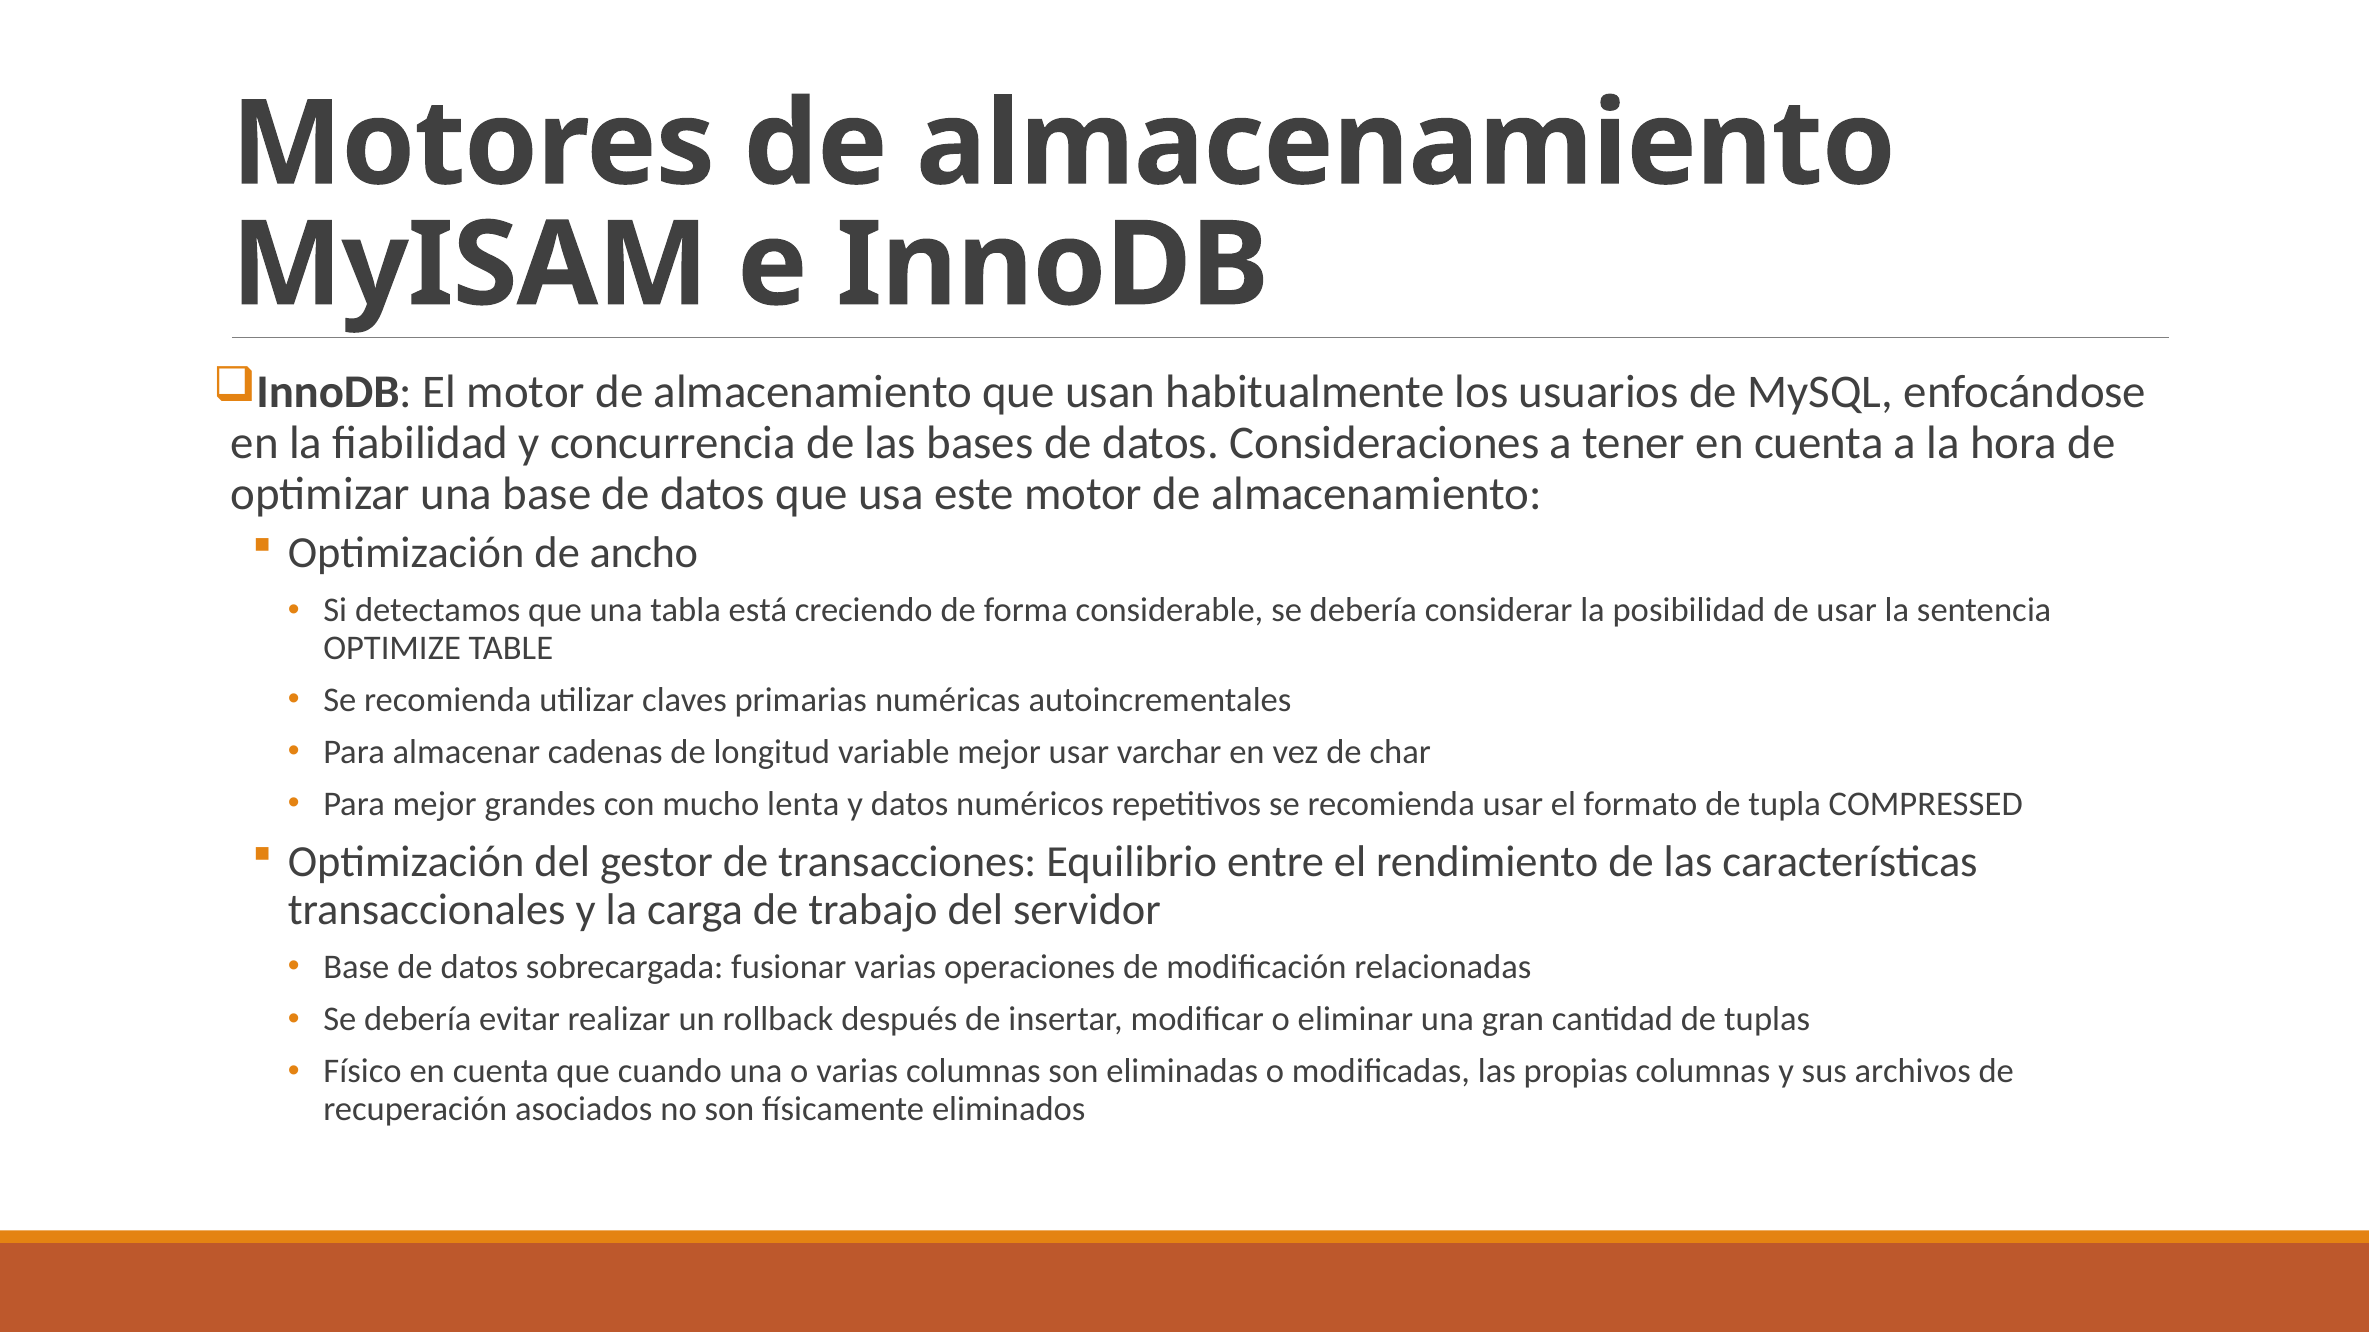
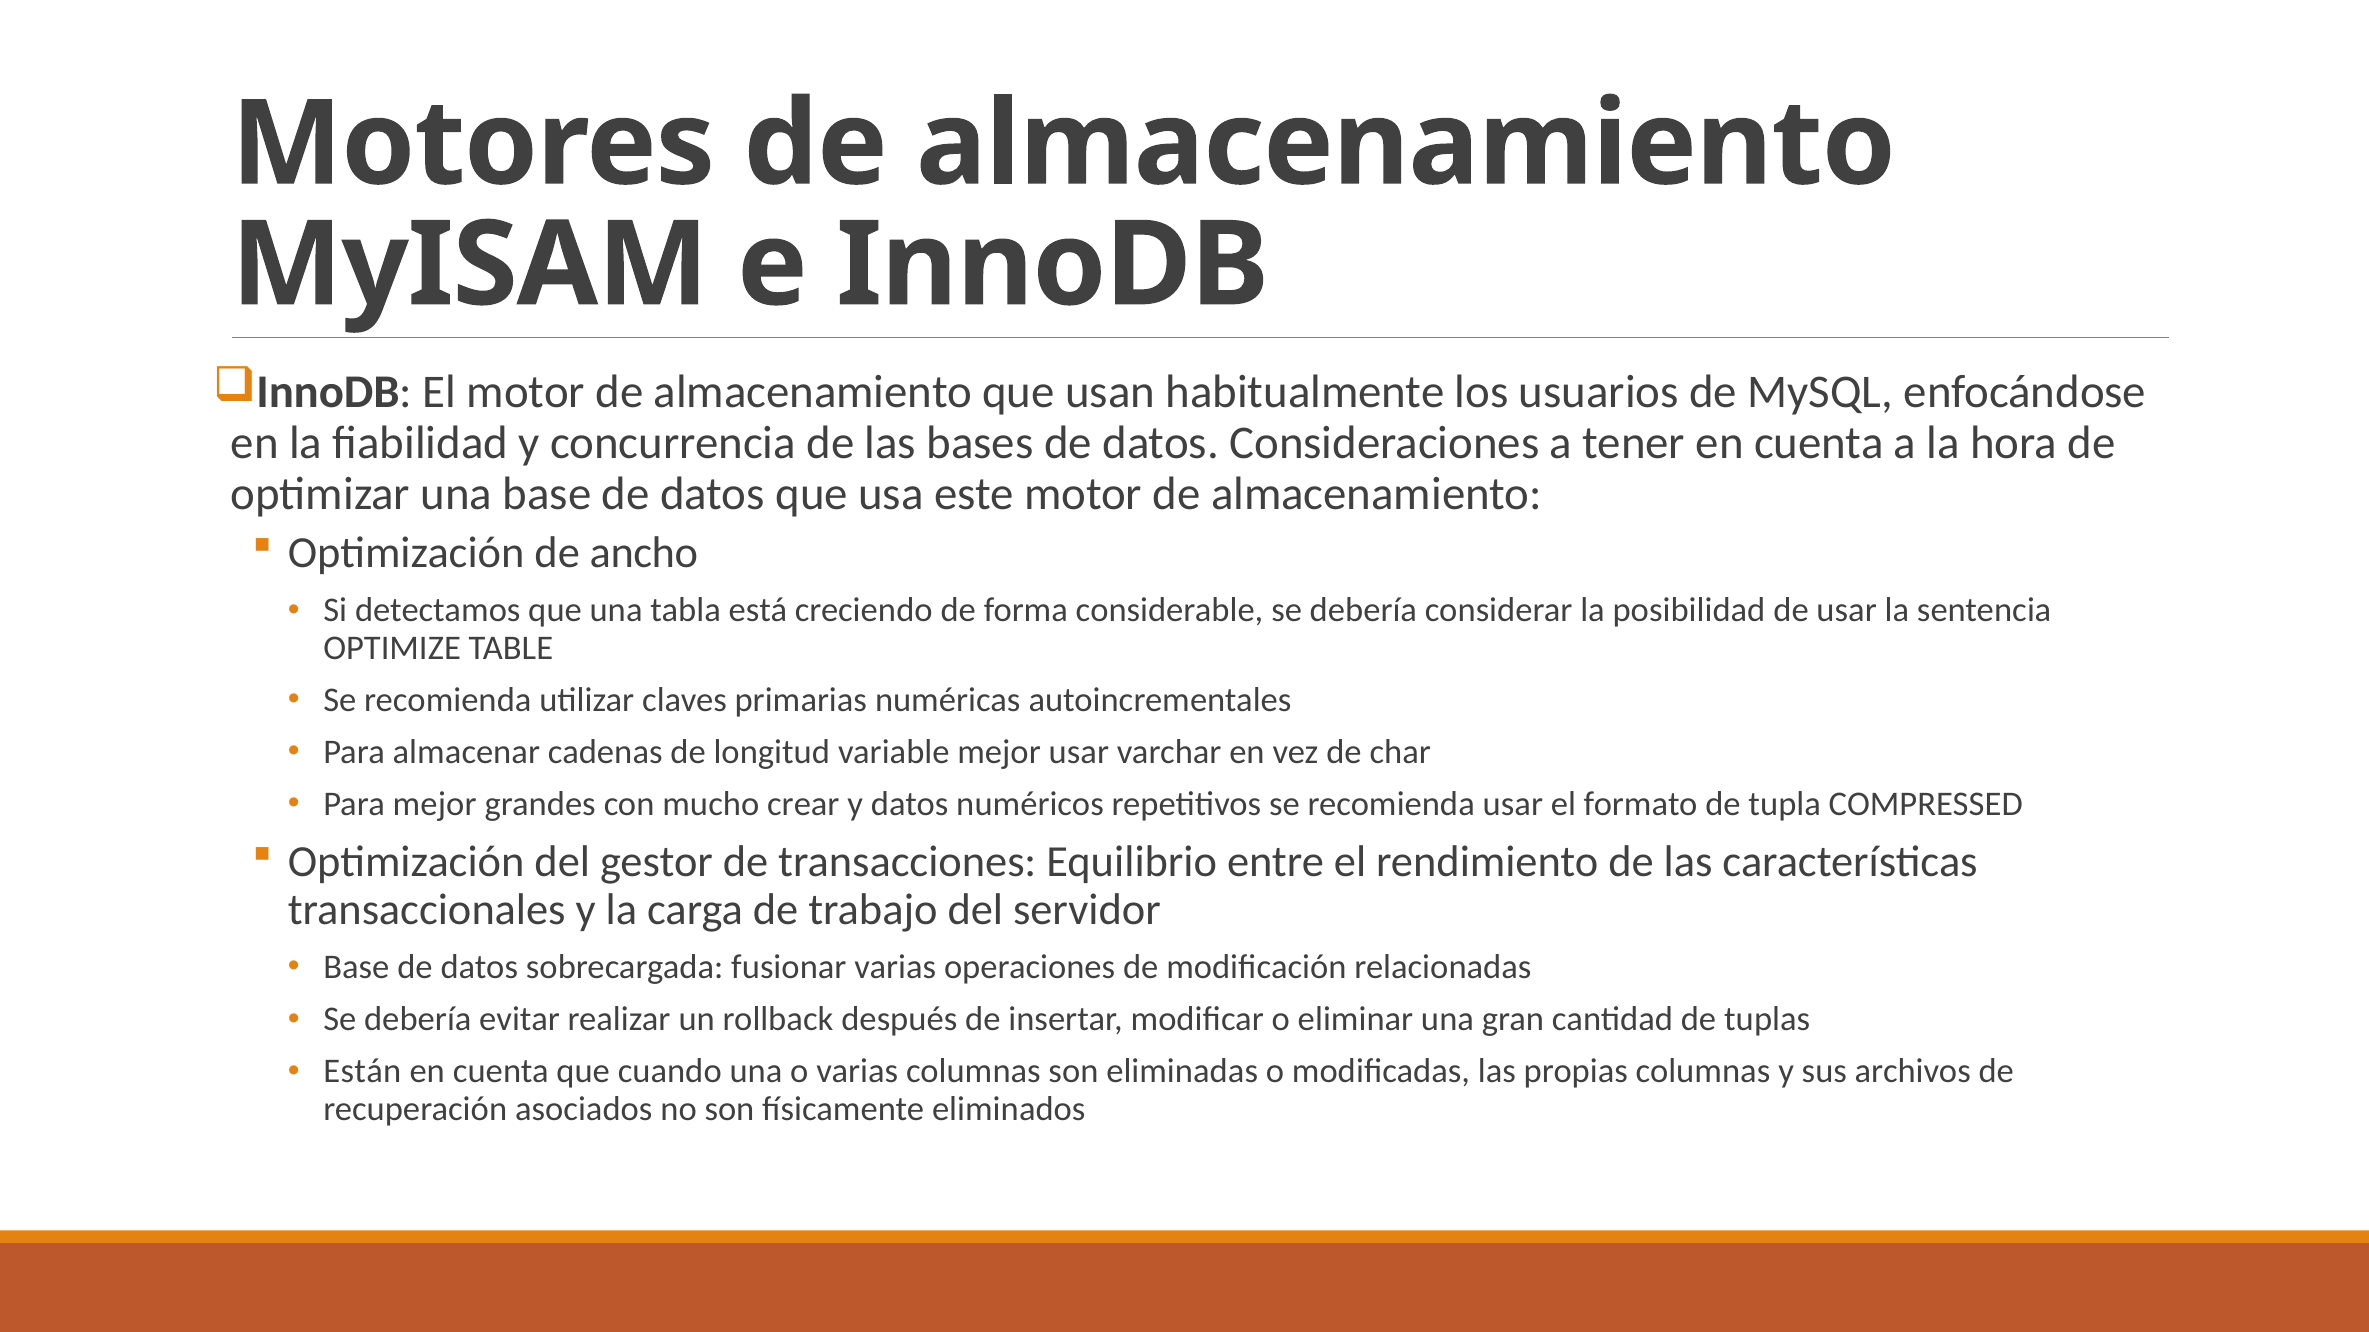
lenta: lenta -> crear (803, 805)
Físico: Físico -> Están (362, 1072)
